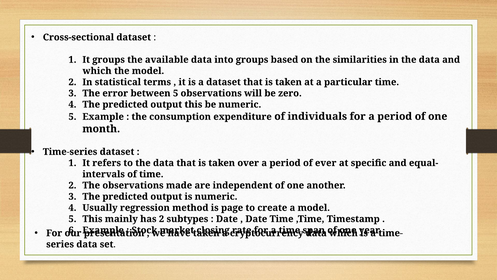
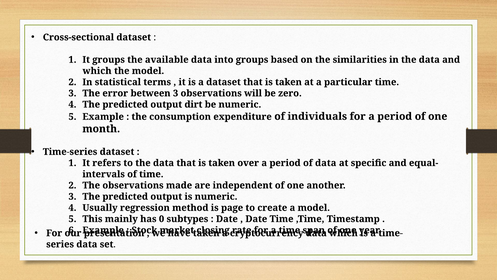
between 5: 5 -> 3 (176, 93)
output this: this -> dirt (193, 104)
of ever: ever -> data (326, 163)
has 2: 2 -> 0 (162, 219)
